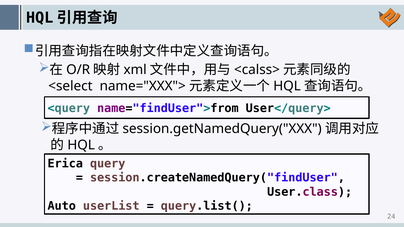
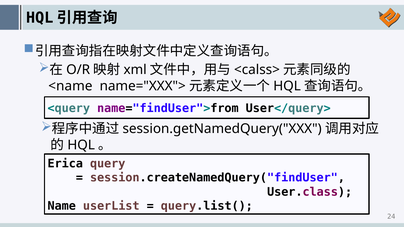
<select: <select -> <name (70, 86)
Auto: Auto -> Name (62, 206)
